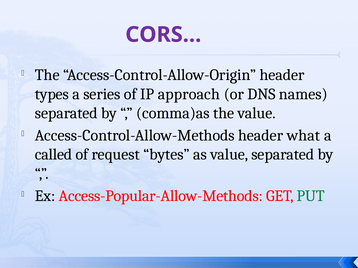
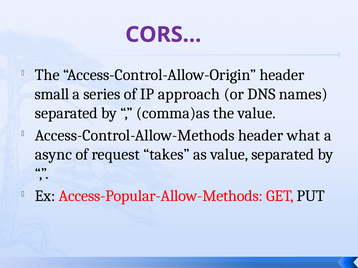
types: types -> small (52, 94)
called: called -> async (53, 155)
bytes: bytes -> takes (166, 155)
PUT colour: green -> black (311, 196)
